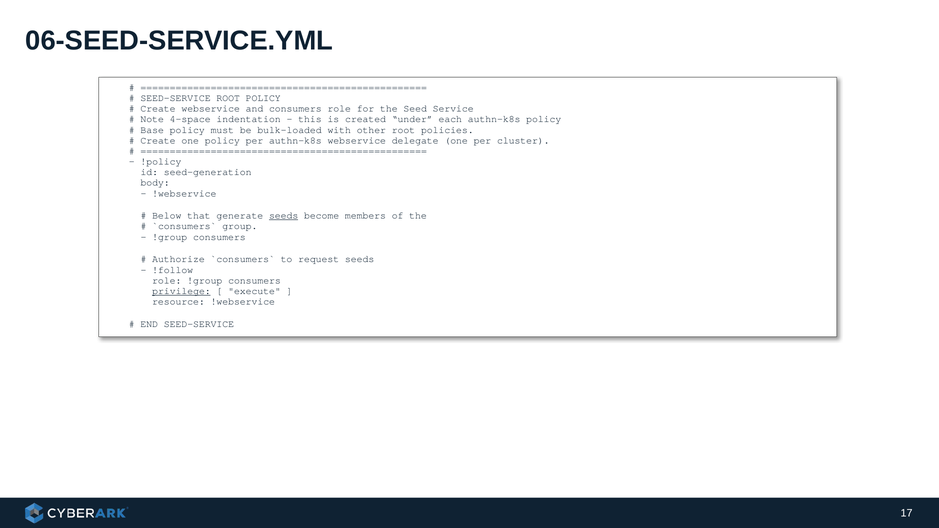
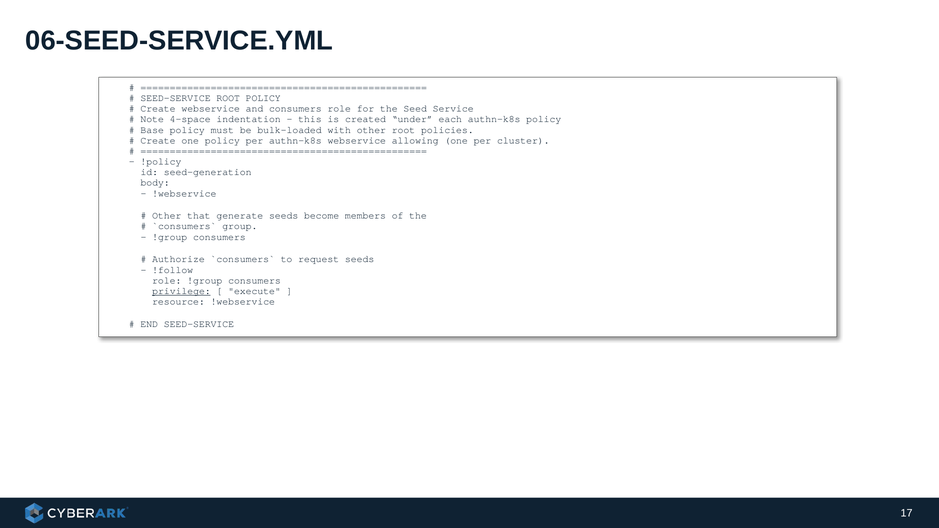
delegate: delegate -> allowing (415, 140)
Below: Below -> Other (167, 216)
seeds underline: present -> none (284, 216)
